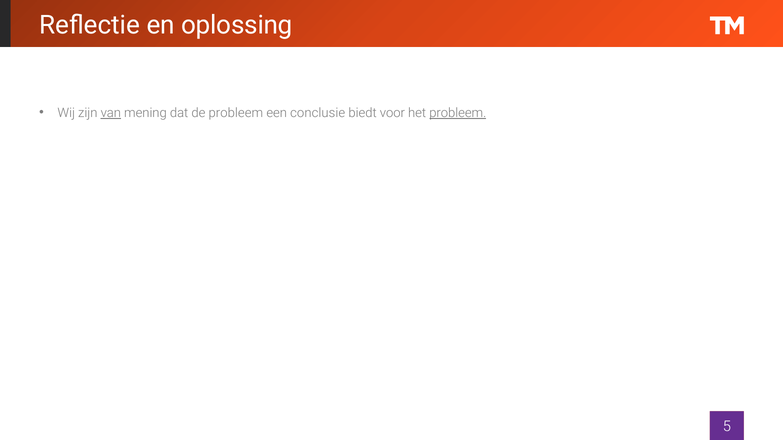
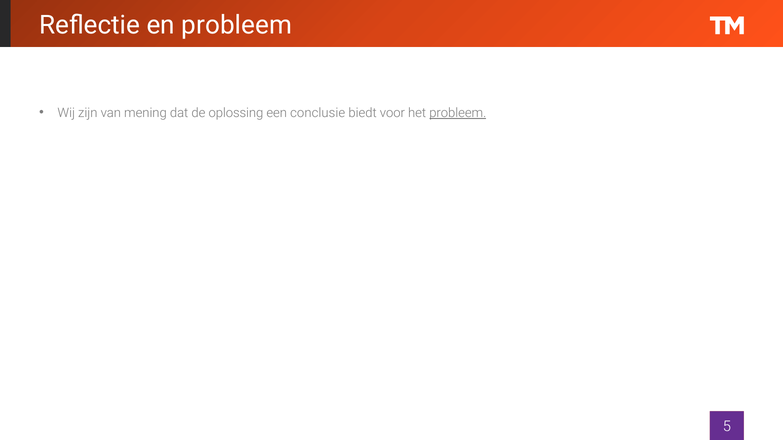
en oplossing: oplossing -> probleem (237, 25)
van underline: present -> none (111, 113)
de probleem: probleem -> oplossing (236, 113)
